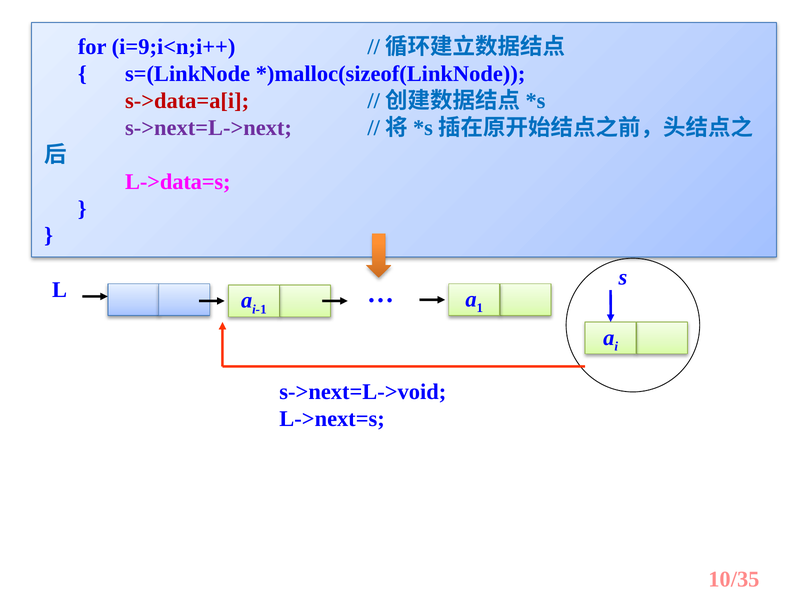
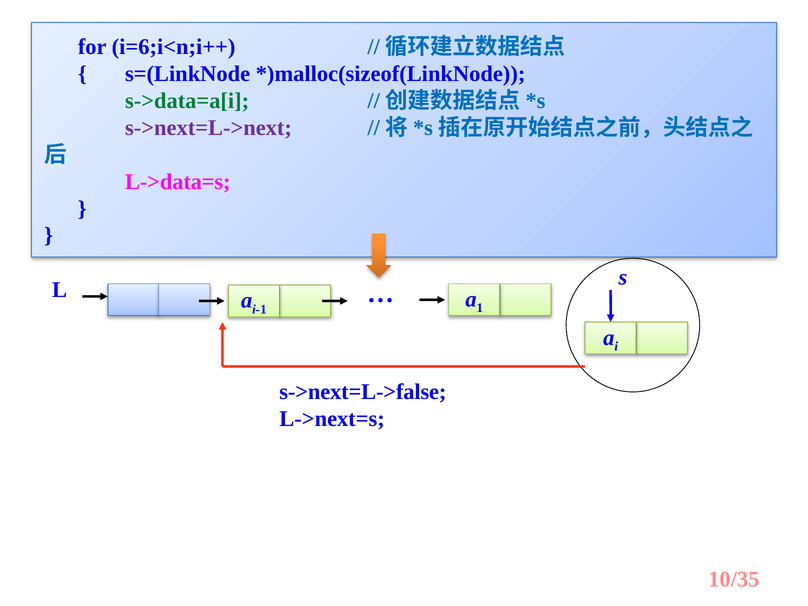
i=9;i<n;i++: i=9;i<n;i++ -> i=6;i<n;i++ (174, 47)
s->data=a[i colour: red -> green (187, 101)
s->next=L->void: s->next=L->void -> s->next=L->false (363, 392)
